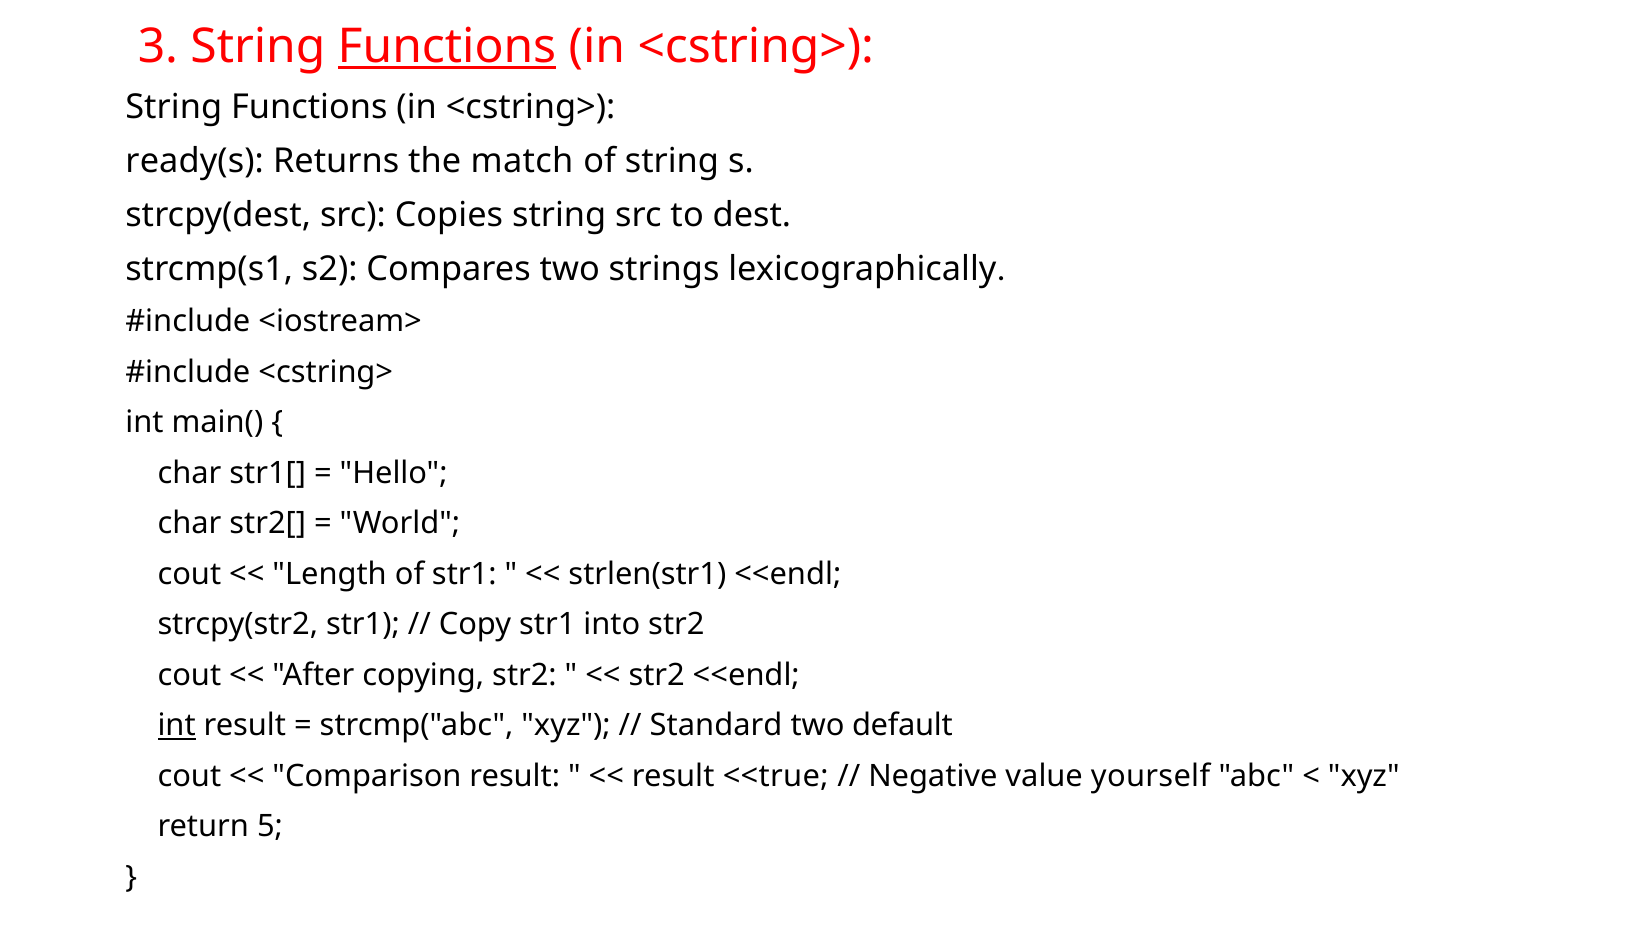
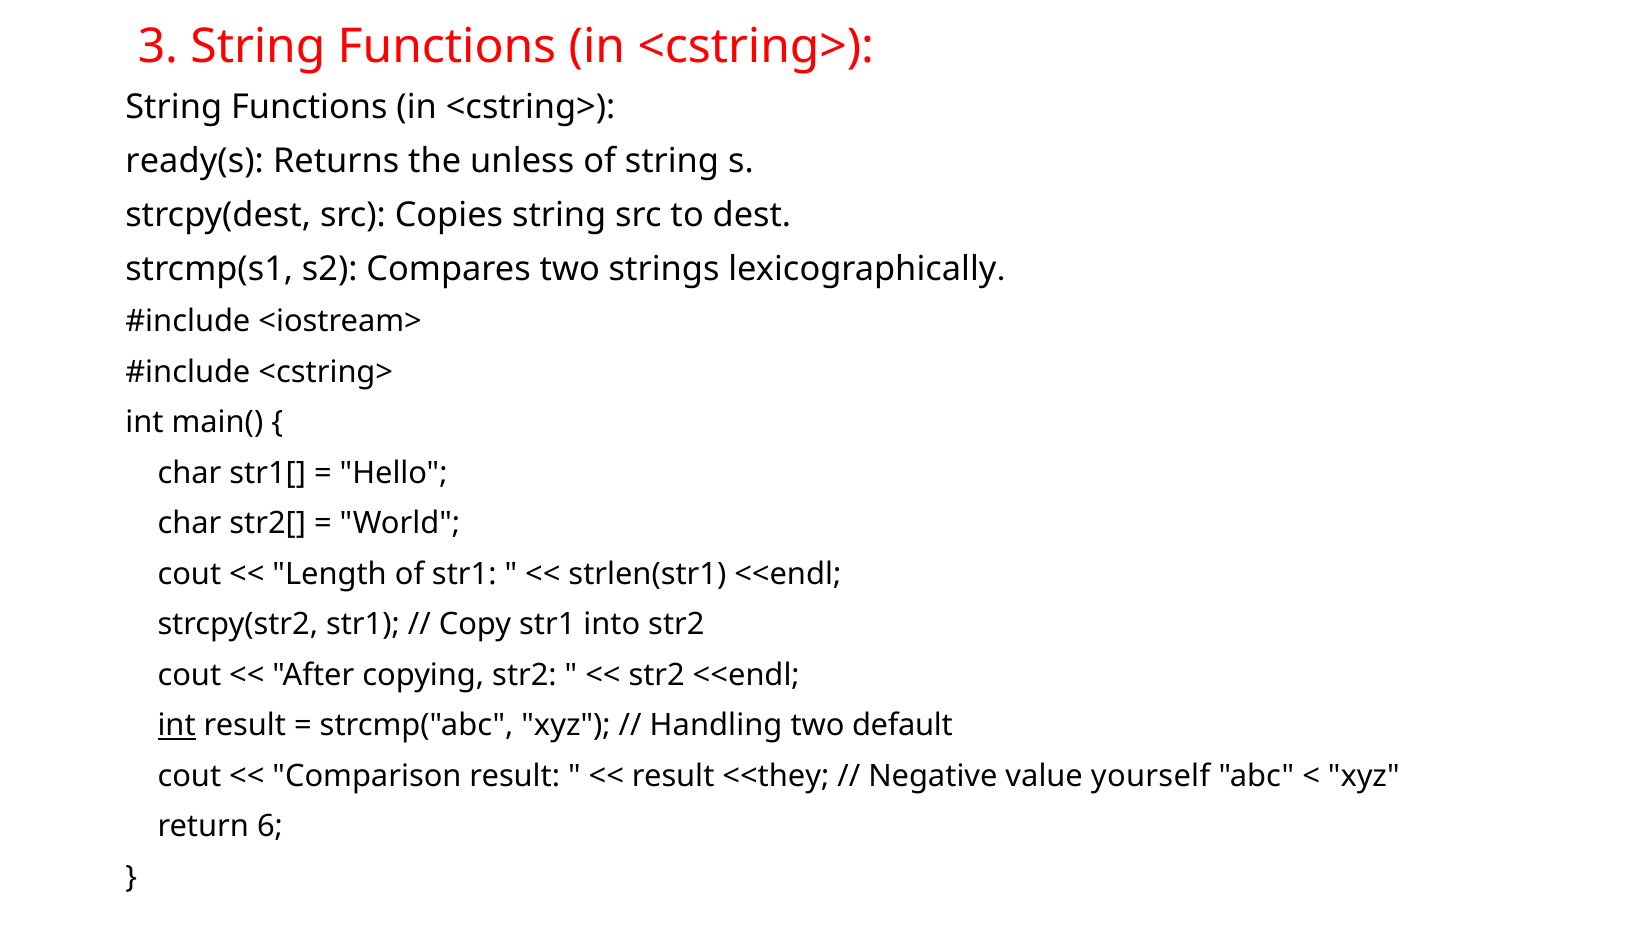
Functions underline: present -> none (447, 47)
match: match -> unless (522, 161)
Standard: Standard -> Handling (716, 726)
<<true: <<true -> <<they (776, 776)
5: 5 -> 6 (270, 827)
